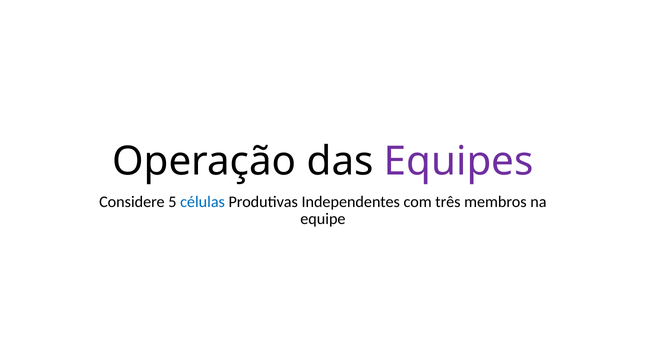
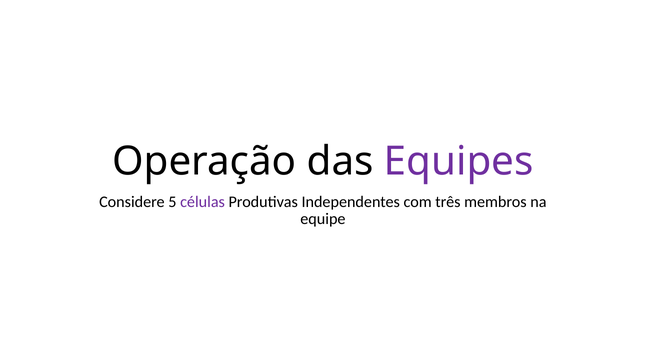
células colour: blue -> purple (203, 202)
